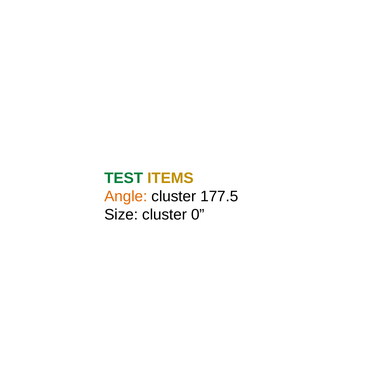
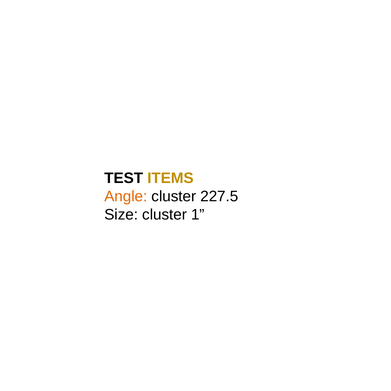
TEST colour: green -> black (124, 178)
177.5: 177.5 -> 227.5 (219, 196)
0: 0 -> 1 (198, 214)
